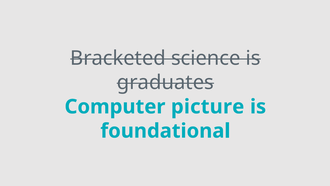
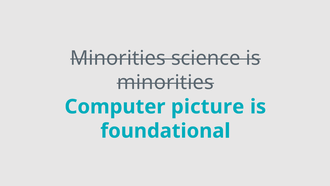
Bracketed: Bracketed -> Minorities (118, 58)
graduates: graduates -> minorities (165, 82)
